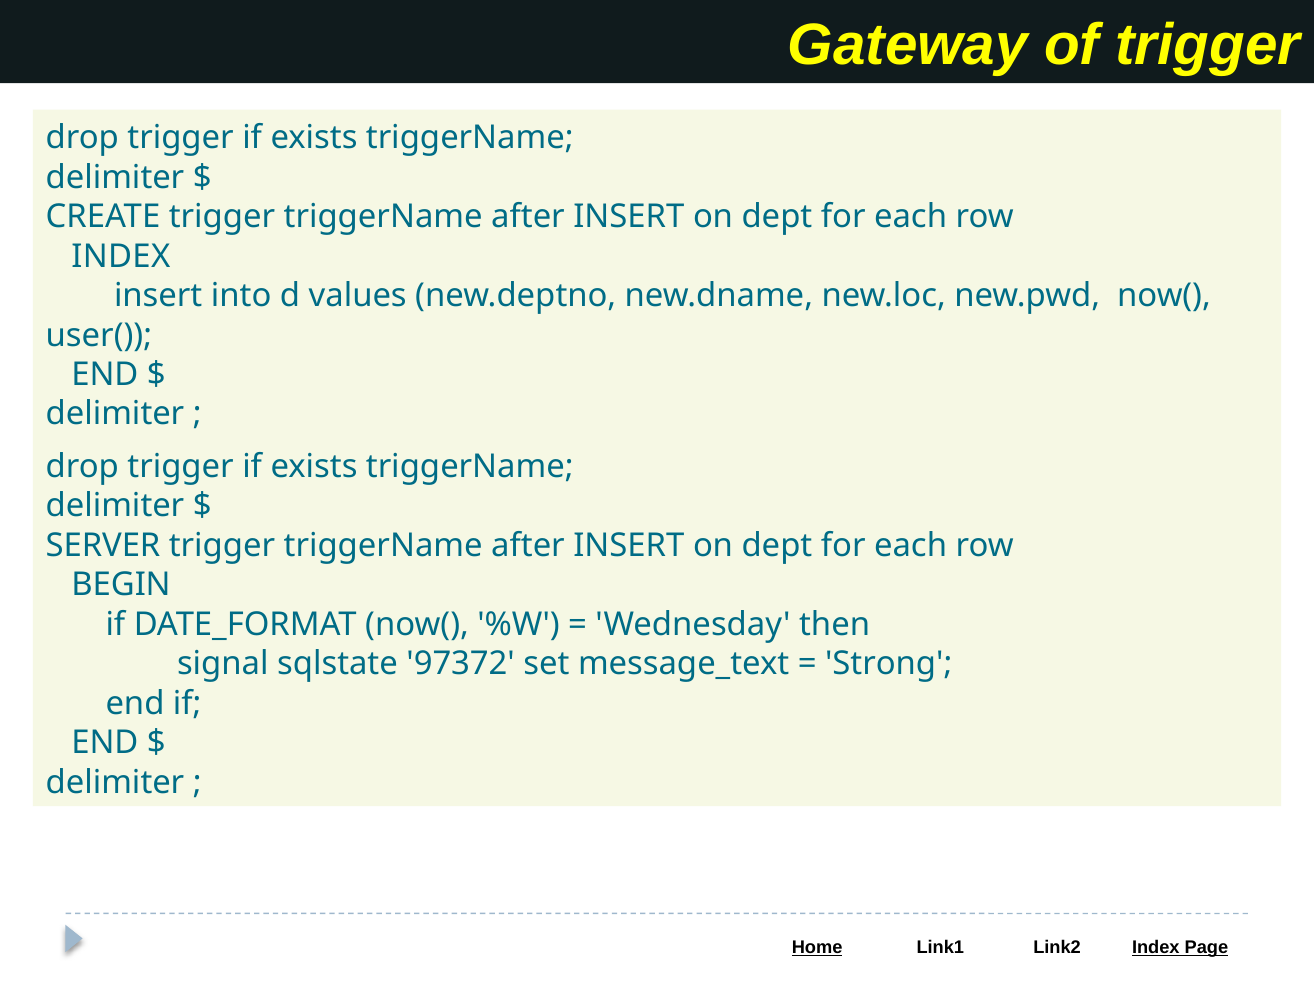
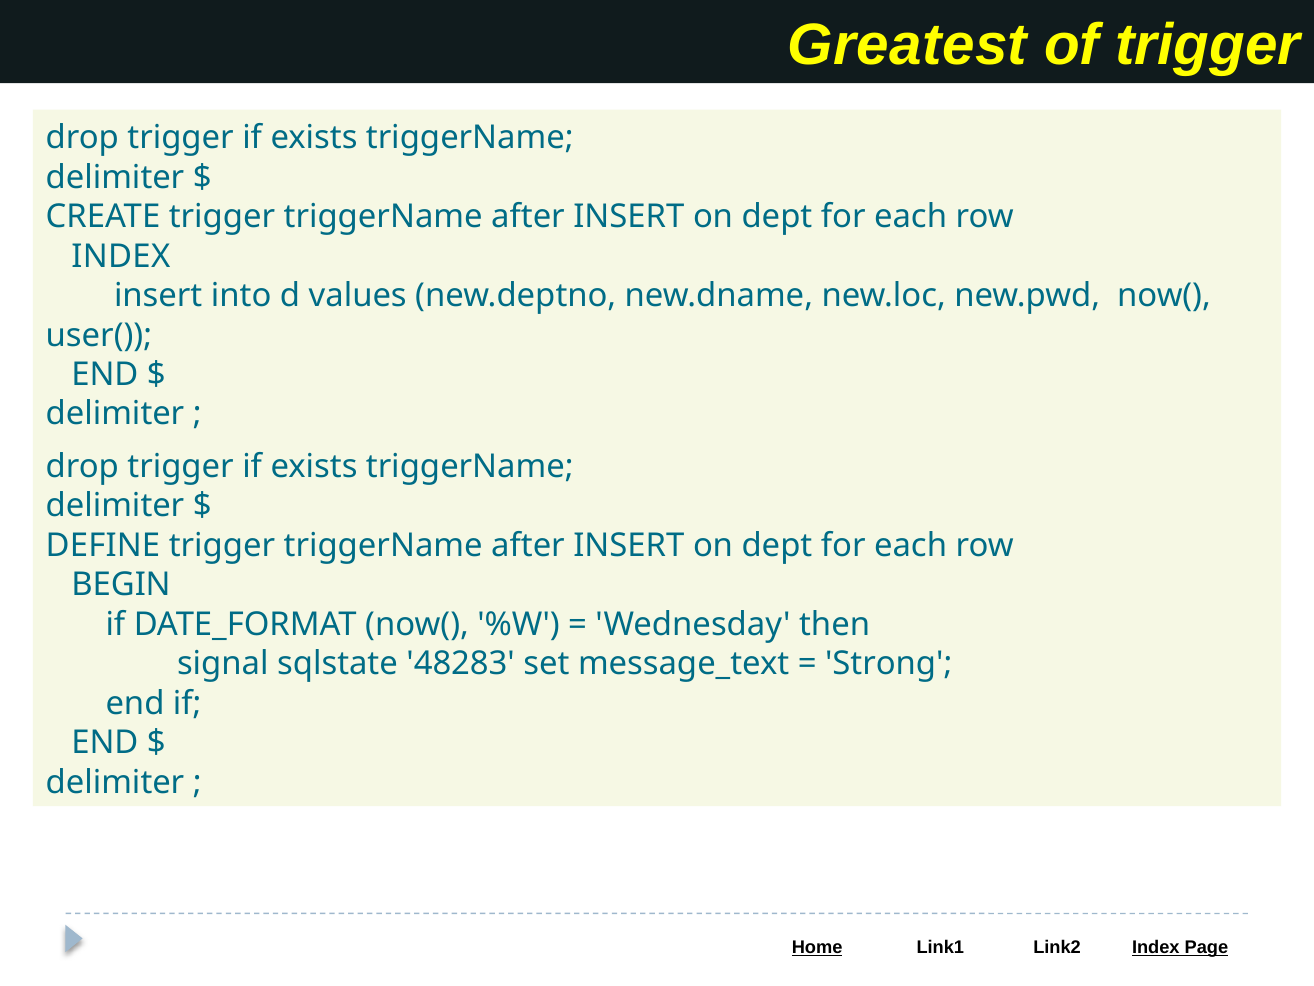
Gateway: Gateway -> Greatest (908, 46)
SERVER: SERVER -> DEFINE (103, 545)
97372: 97372 -> 48283 (461, 664)
